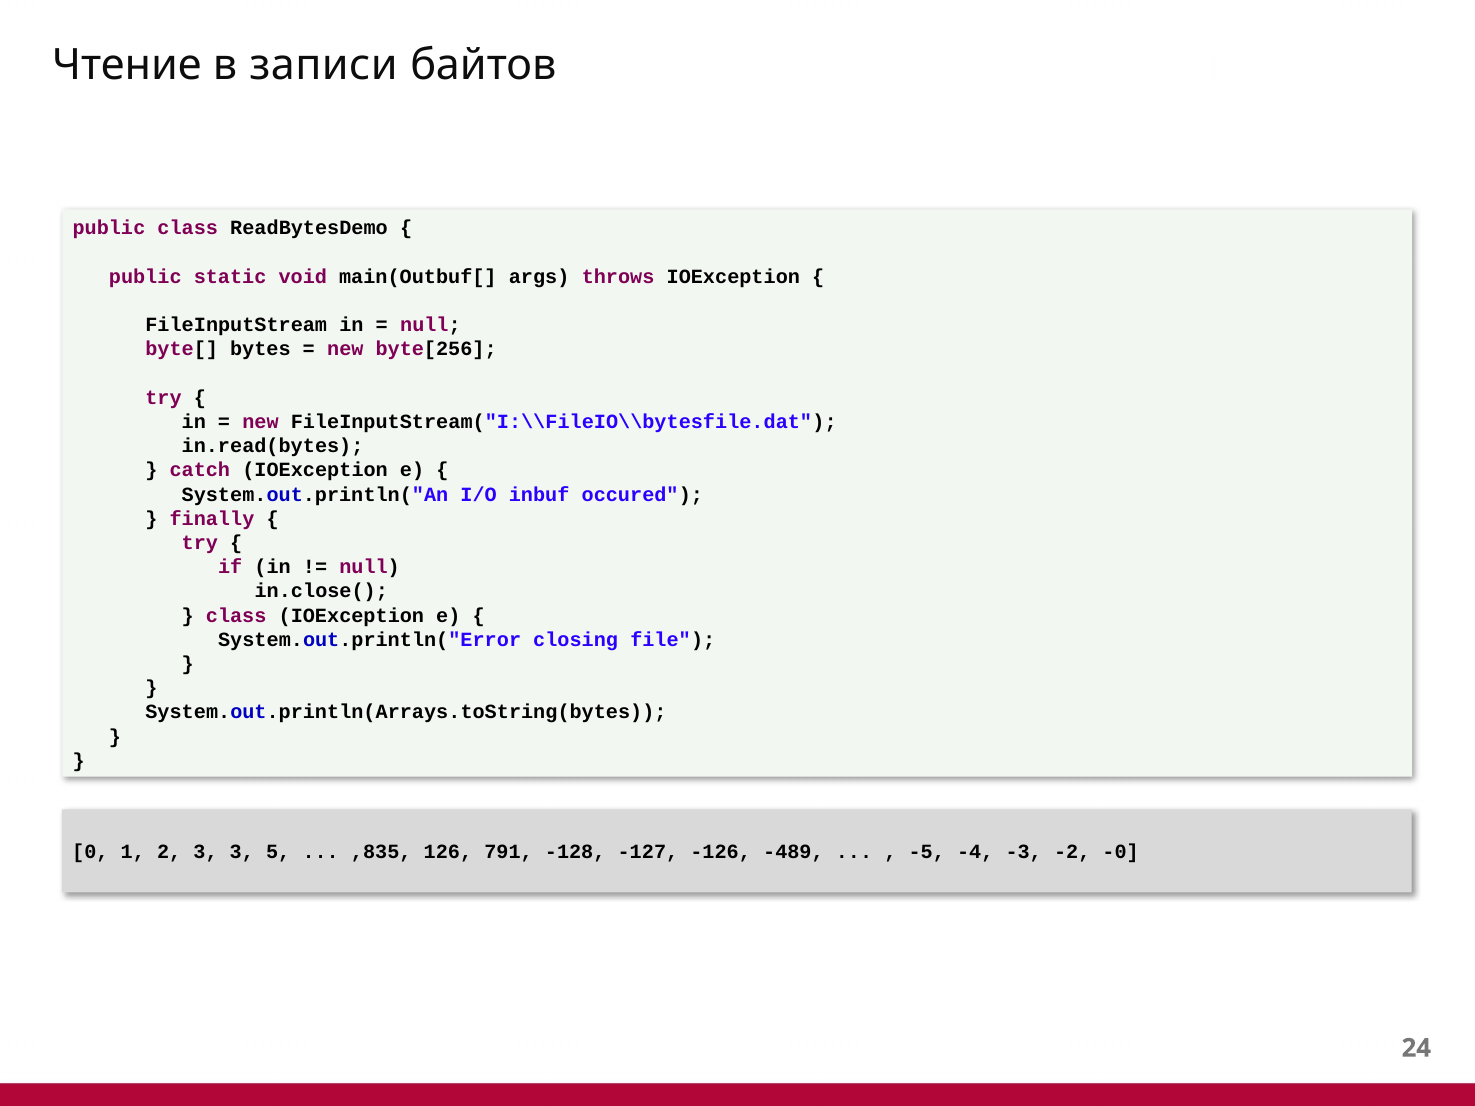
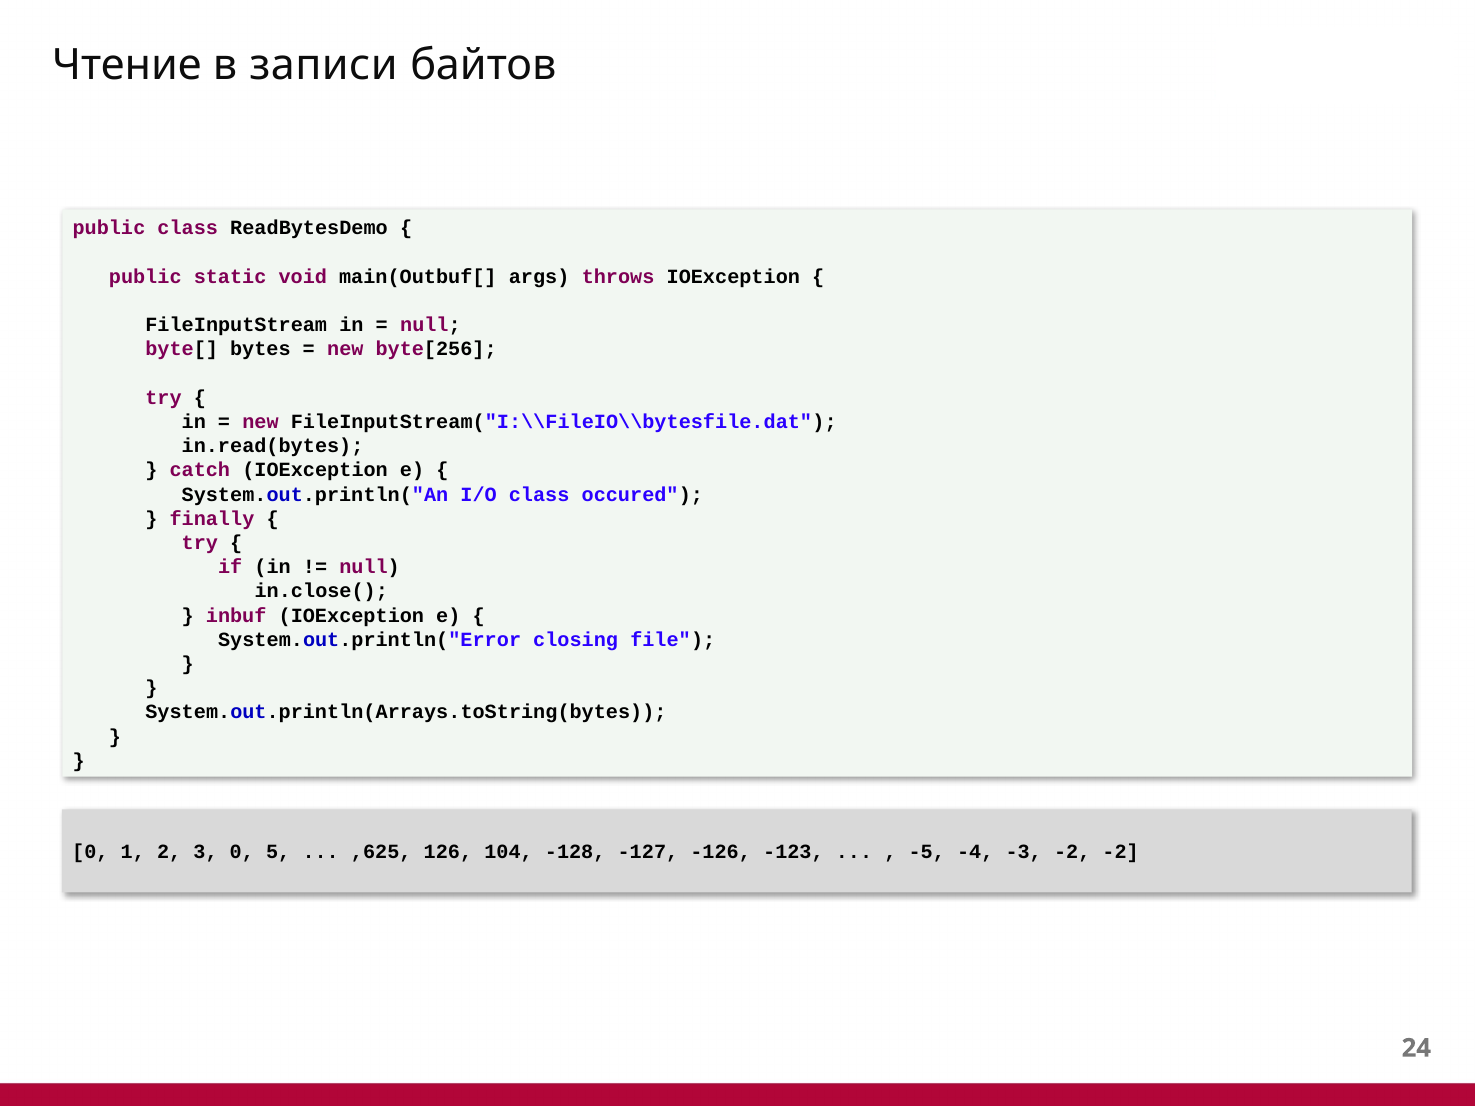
I/O inbuf: inbuf -> class (539, 495)
class: class -> inbuf (236, 616)
3 3: 3 -> 0 (242, 852)
,835: ,835 -> ,625 (381, 852)
791: 791 -> 104 (509, 852)
-489: -489 -> -123 (793, 852)
-2 -0: -0 -> -2 (1121, 852)
